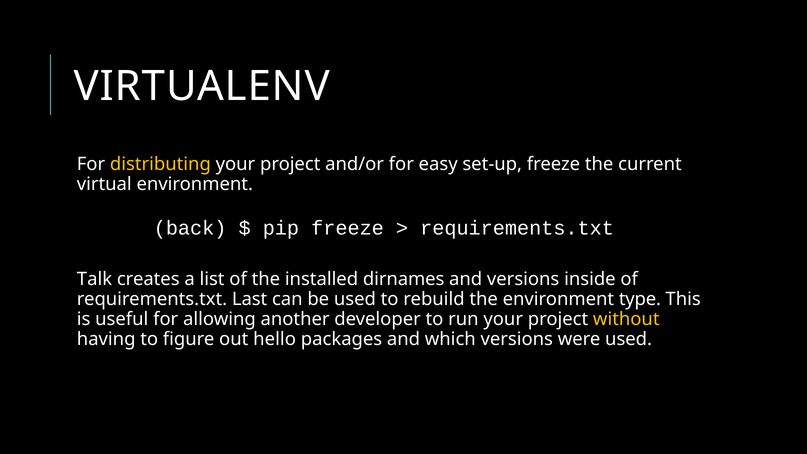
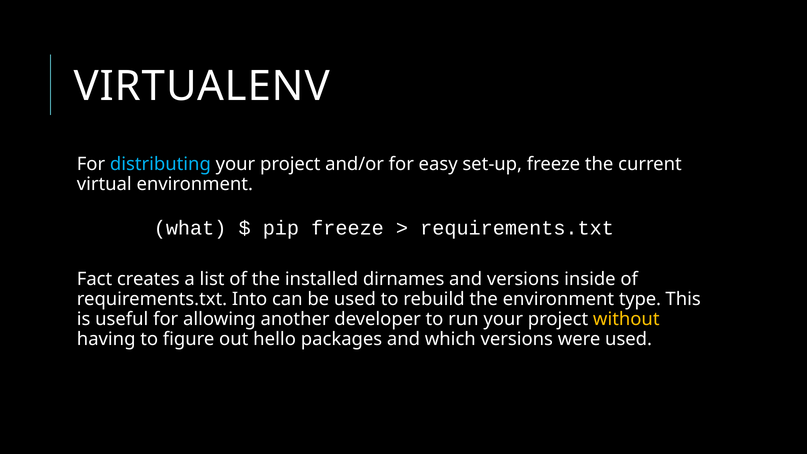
distributing colour: yellow -> light blue (160, 164)
back: back -> what (190, 228)
Talk: Talk -> Fact (95, 279)
Last: Last -> Into (250, 299)
